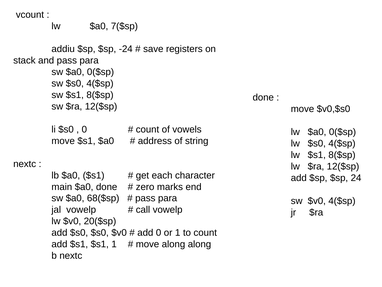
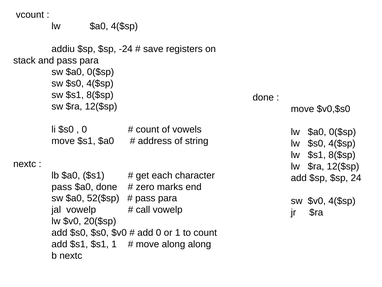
$a0 7($sp: 7($sp -> 4($sp (124, 26)
main: main -> pass (62, 187)
68($sp: 68($sp -> 52($sp (103, 198)
